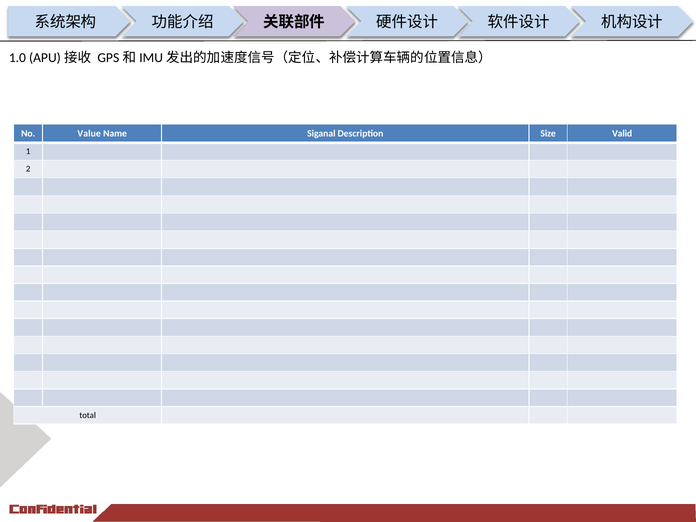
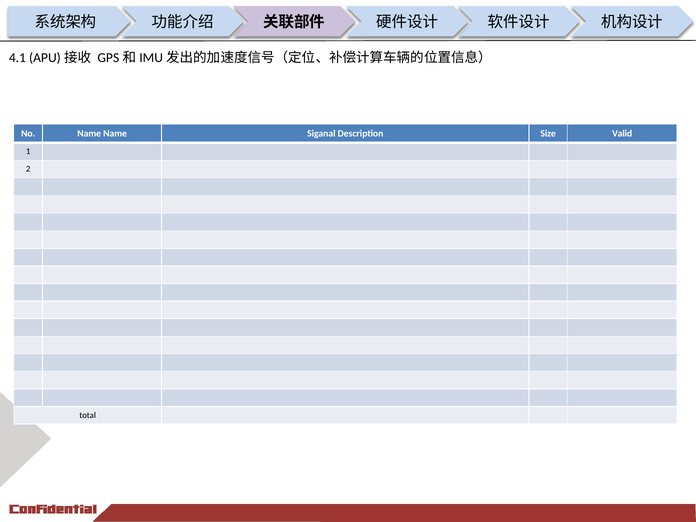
1.0: 1.0 -> 4.1 (17, 58)
No Value: Value -> Name (89, 133)
